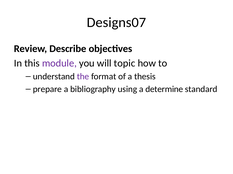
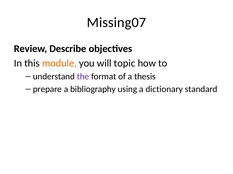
Designs07: Designs07 -> Missing07 (116, 23)
module colour: purple -> orange (59, 63)
determine: determine -> dictionary (164, 89)
